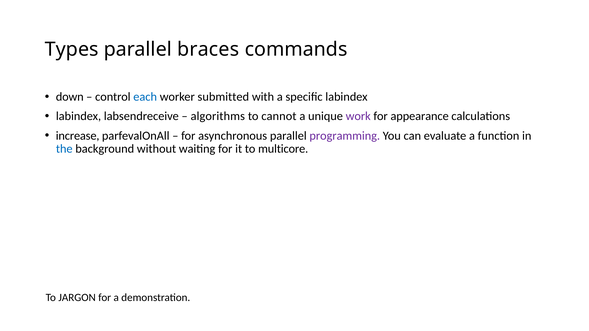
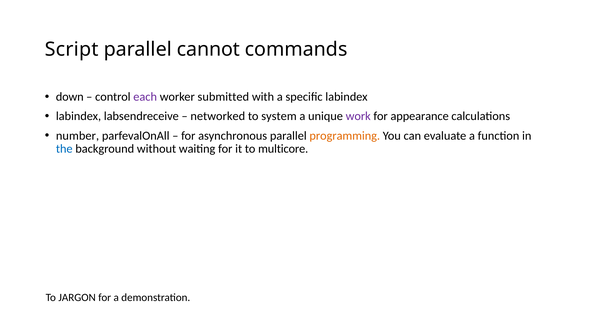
Types: Types -> Script (72, 50)
braces: braces -> cannot (208, 50)
each colour: blue -> purple (145, 97)
algorithms: algorithms -> networked (218, 116)
cannot: cannot -> system (279, 116)
increase: increase -> number (78, 136)
programming colour: purple -> orange (345, 136)
